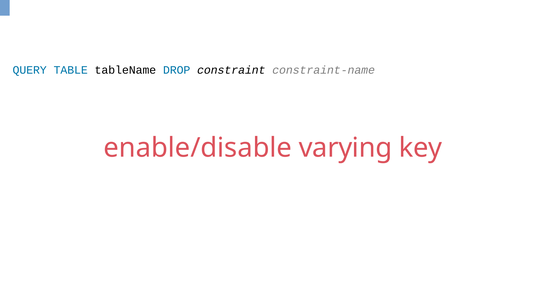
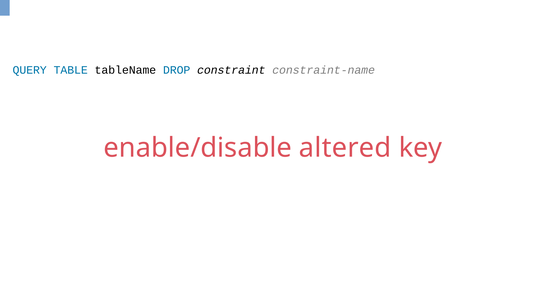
varying: varying -> altered (345, 148)
